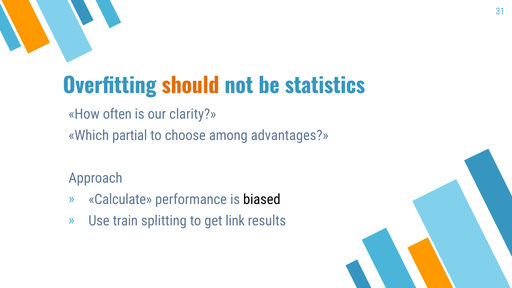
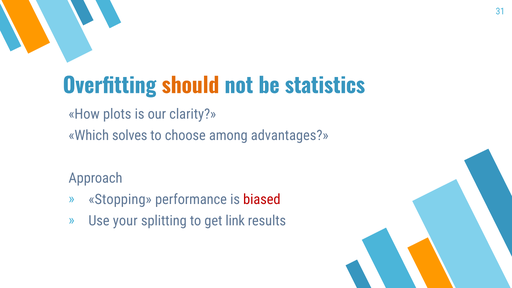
often: often -> plots (117, 114)
partial: partial -> solves (130, 135)
Calculate: Calculate -> Stopping (120, 200)
biased colour: black -> red (262, 200)
train: train -> your (125, 221)
